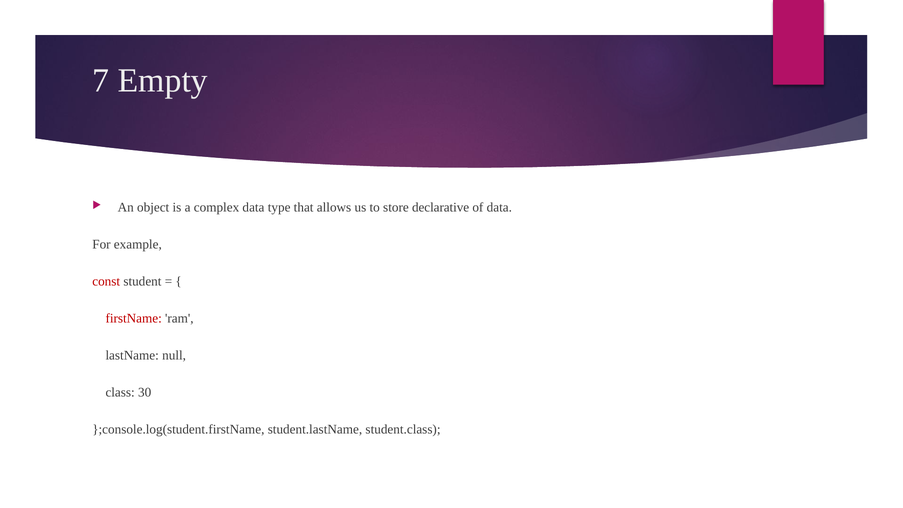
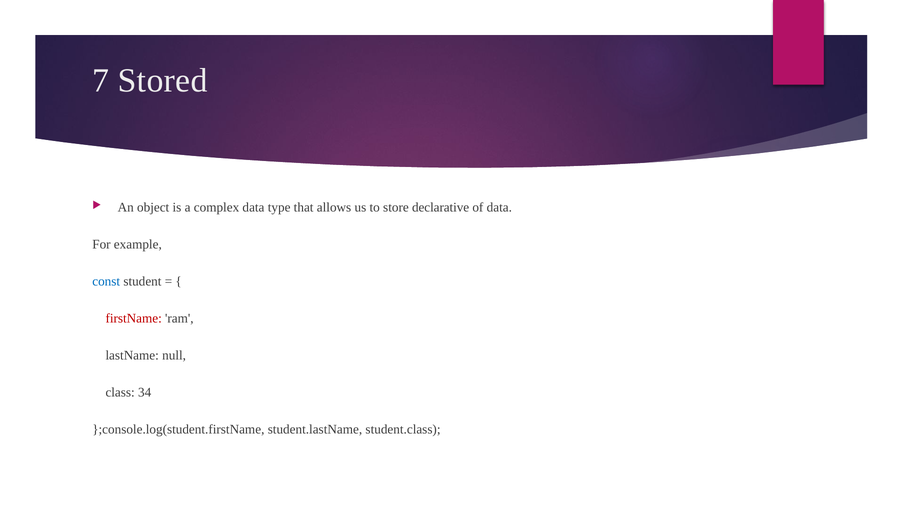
Empty: Empty -> Stored (163, 80)
const colour: red -> blue (106, 281)
30: 30 -> 34 (145, 392)
